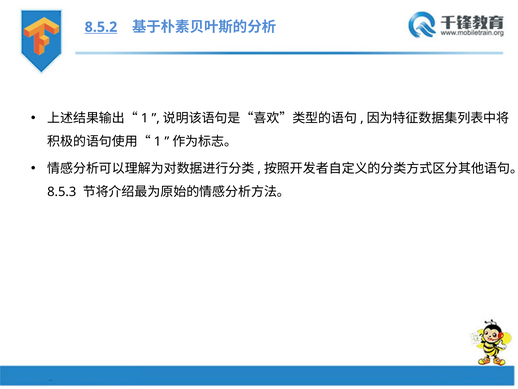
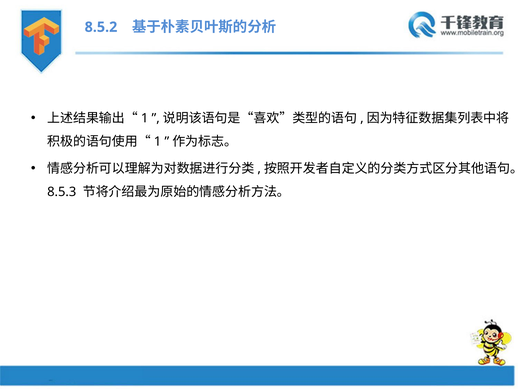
8.5.2 underline: present -> none (101, 27)
